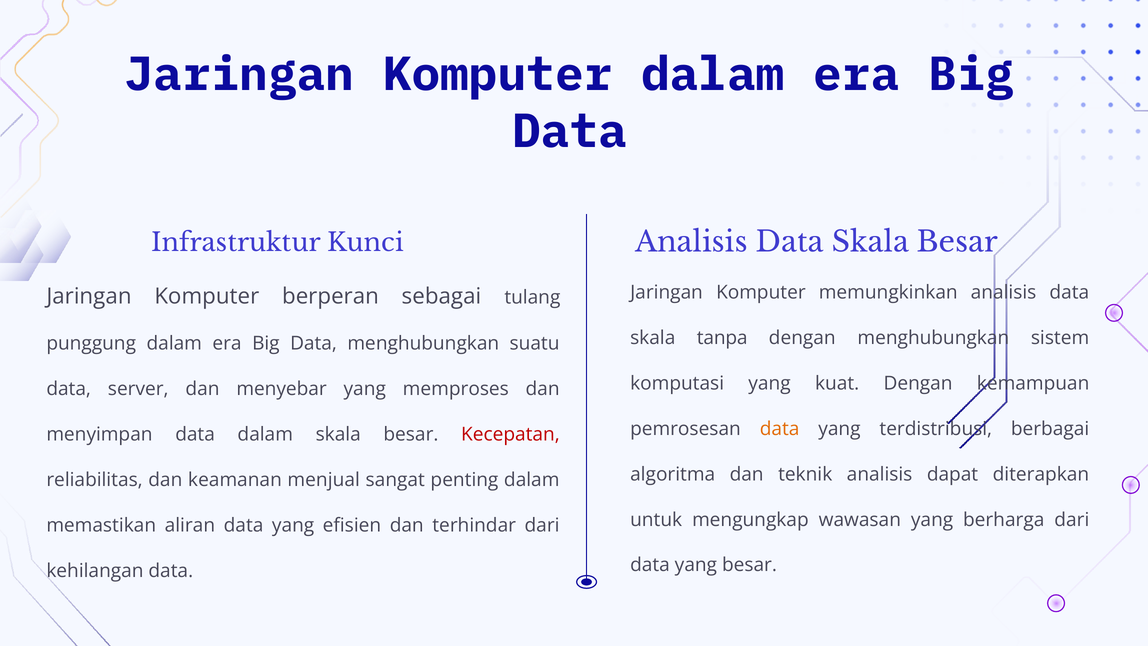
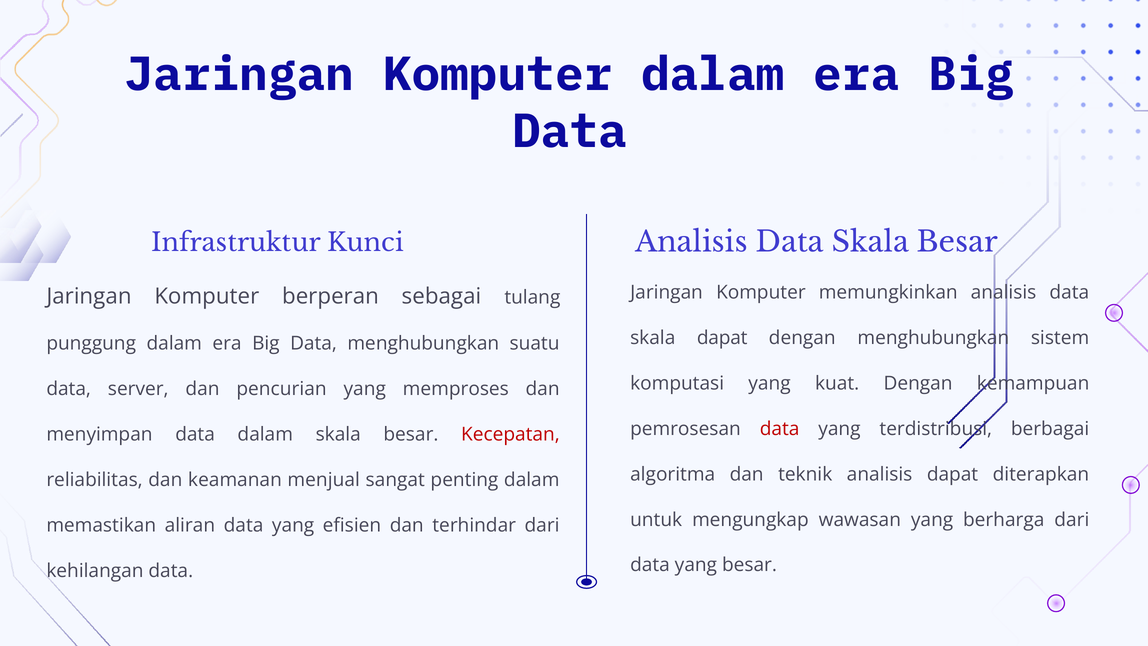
skala tanpa: tanpa -> dapat (722, 338)
menyebar: menyebar -> pencurian (282, 389)
data colour: orange -> red (780, 429)
